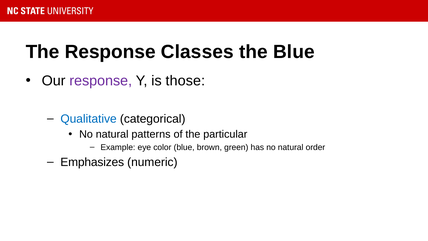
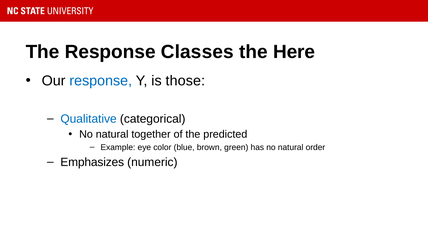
the Blue: Blue -> Here (294, 52)
response colour: purple -> blue (101, 81)
patterns: patterns -> together (151, 134)
particular: particular -> predicted (225, 134)
